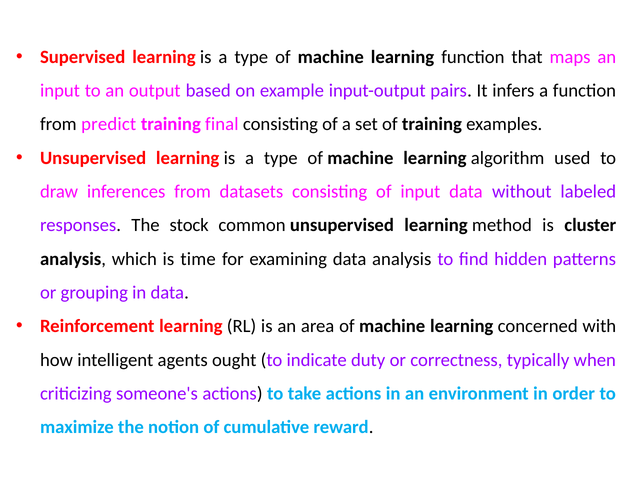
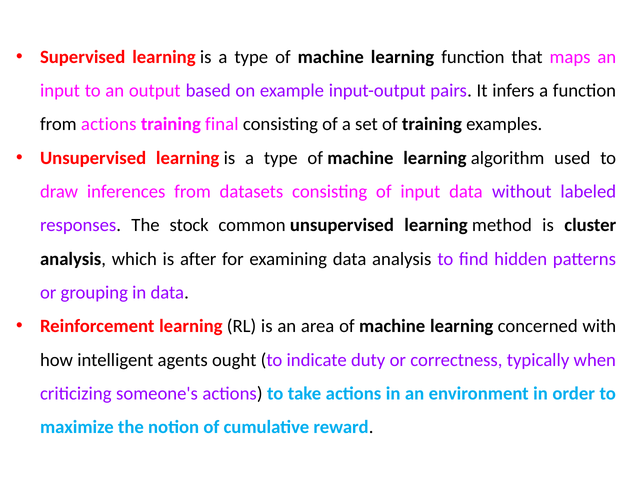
from predict: predict -> actions (109, 124)
time: time -> after (198, 259)
